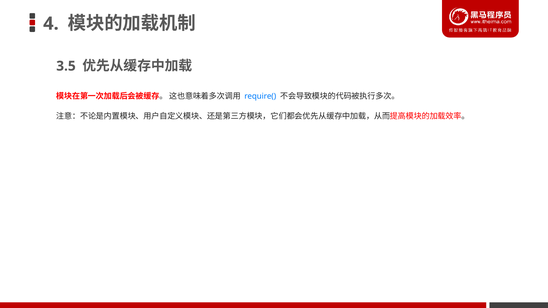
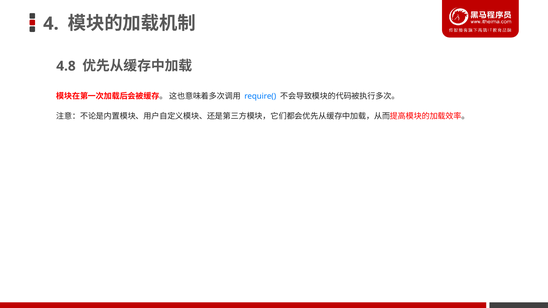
3.5: 3.5 -> 4.8 (66, 66)
